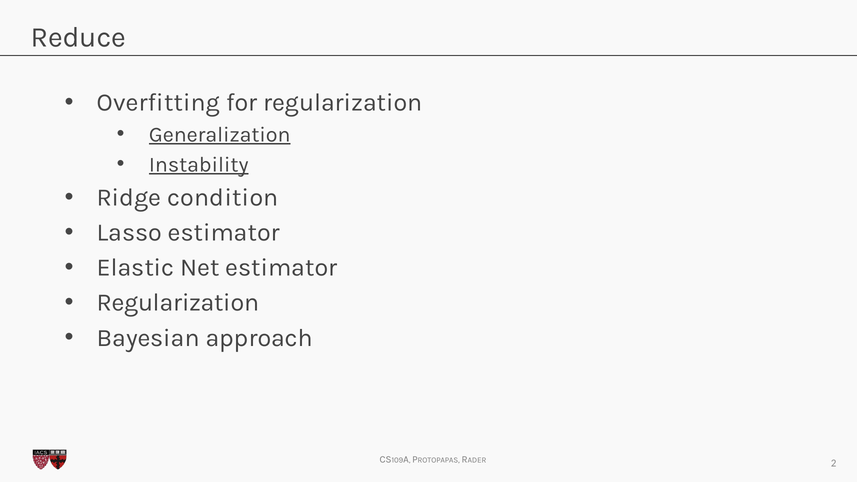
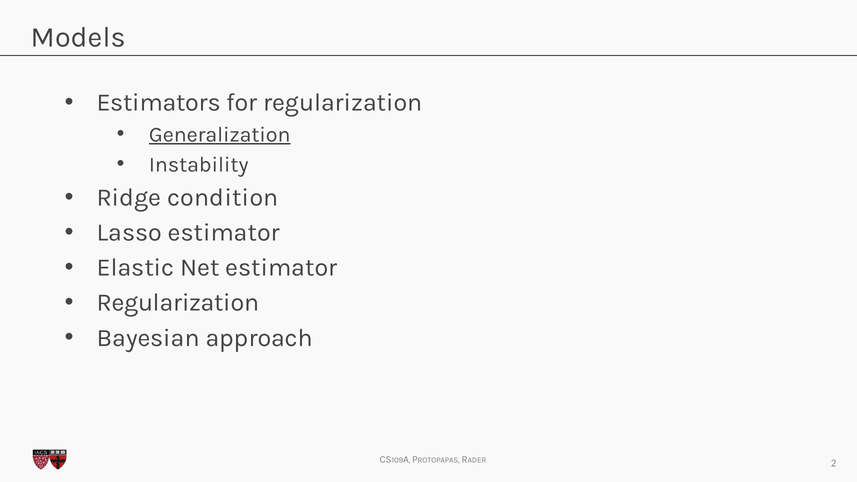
Reduce: Reduce -> Models (78, 38)
Overfitting: Overfitting -> Estimators (159, 103)
Instability underline: present -> none (199, 165)
